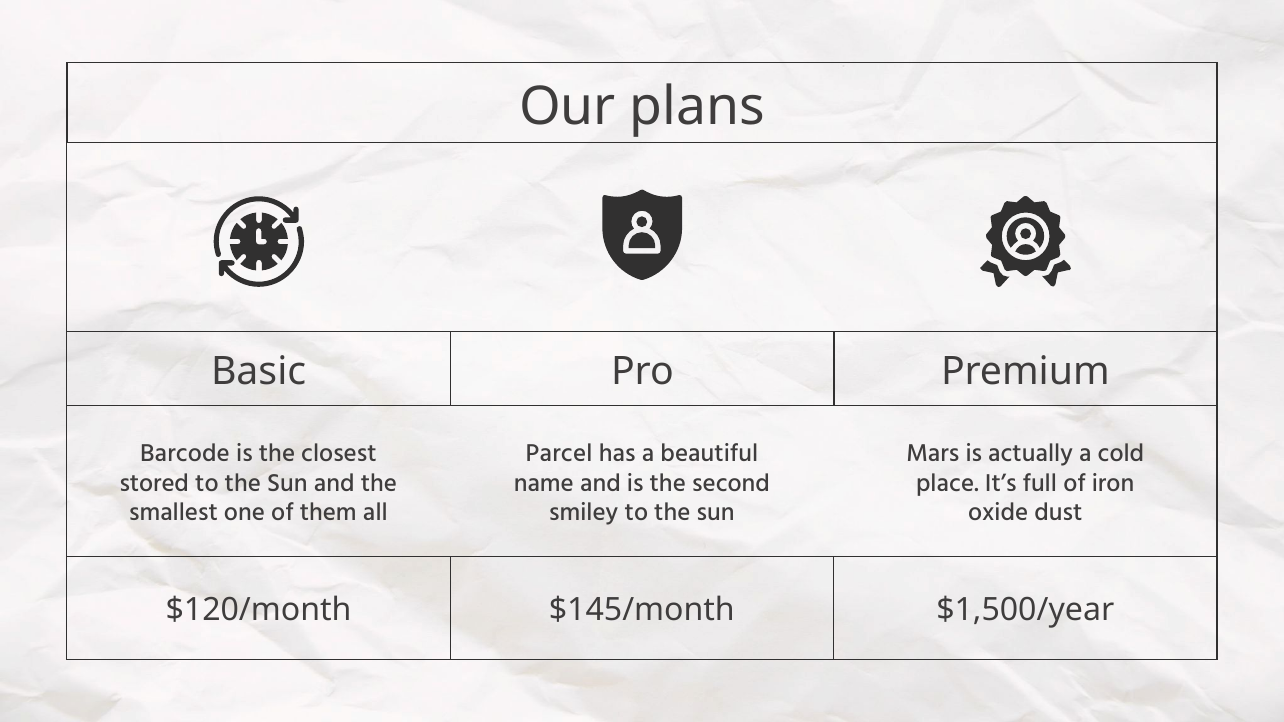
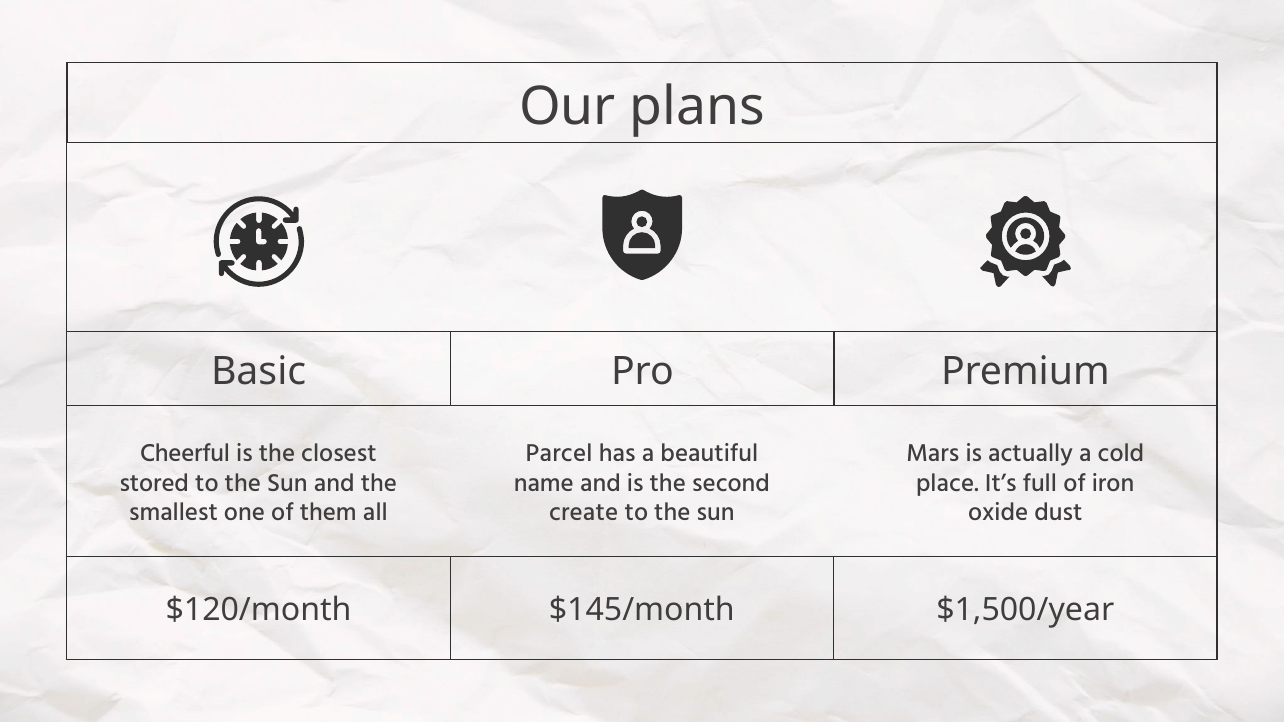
Barcode: Barcode -> Cheerful (185, 453)
smiley: smiley -> create (584, 513)
